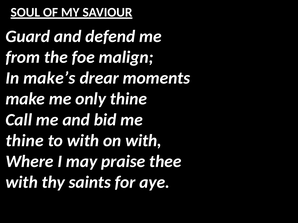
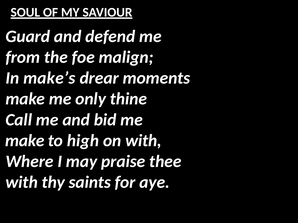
thine: thine -> make (25, 141)
to with: with -> high (83, 141)
